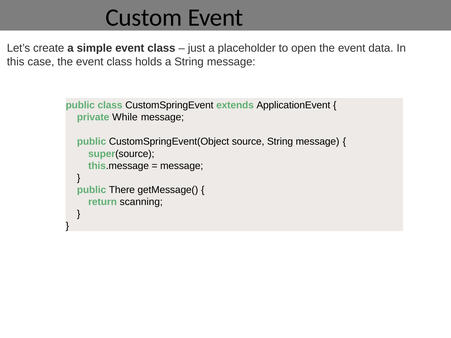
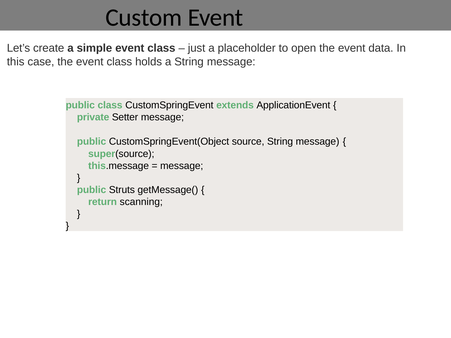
While: While -> Setter (125, 117)
There: There -> Struts (122, 190)
